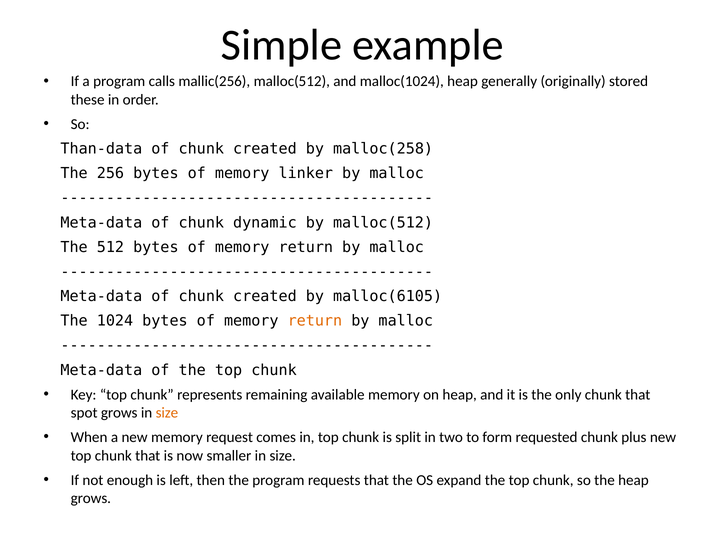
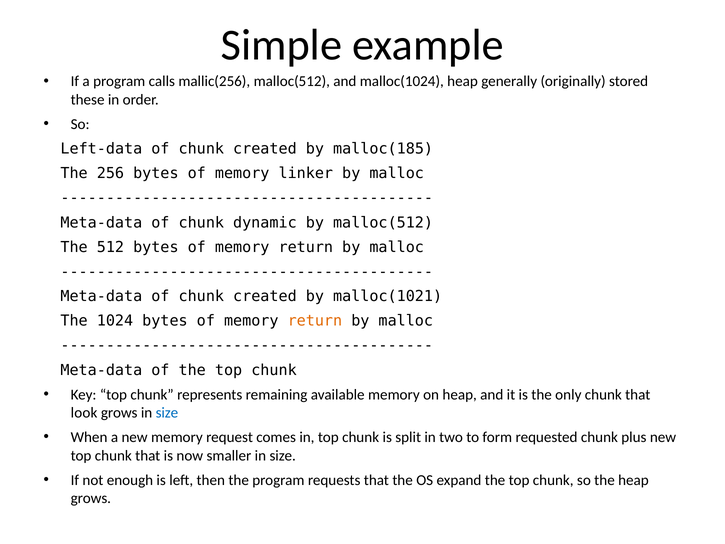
Than-data: Than-data -> Left-data (101, 149)
malloc(258: malloc(258 -> malloc(185 (383, 149)
malloc(6105: malloc(6105 -> malloc(1021 (388, 296)
spot: spot -> look (84, 413)
size colour: orange -> blue (167, 413)
